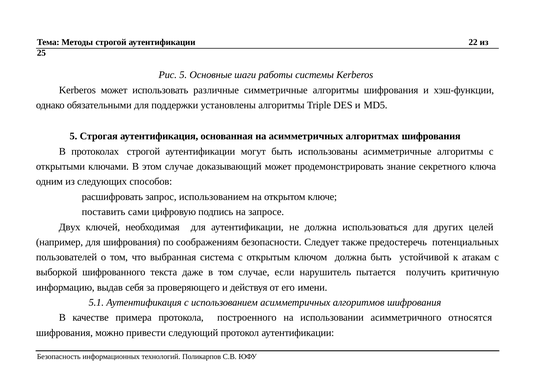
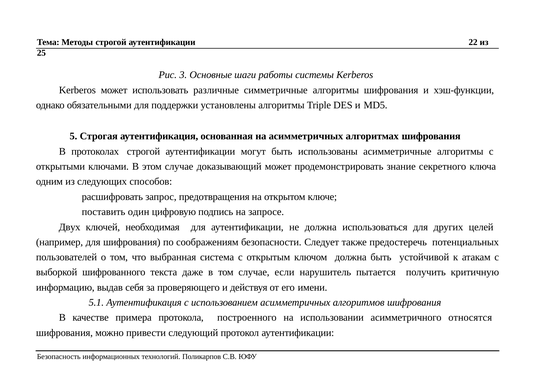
Рис 5: 5 -> 3 (183, 75)
запрос использованием: использованием -> предотвращения (214, 197)
сами: сами -> один (139, 212)
